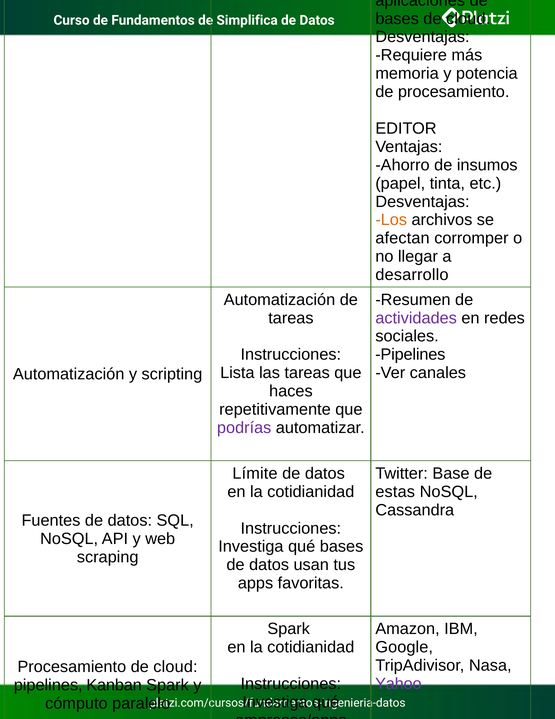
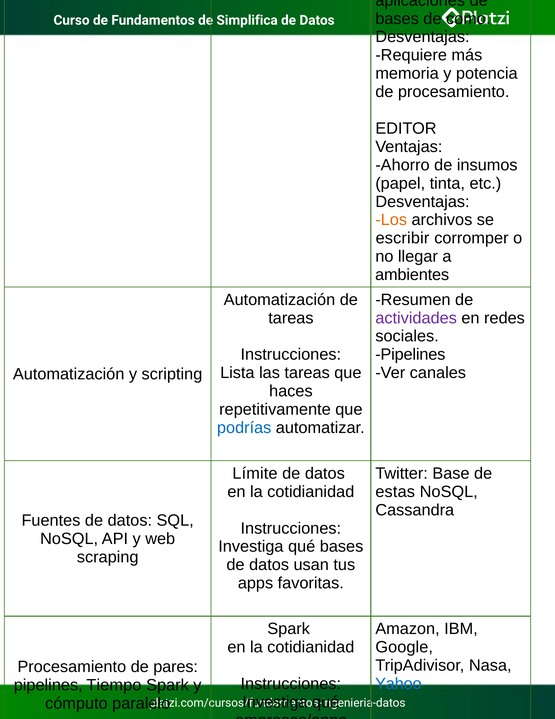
bases de cloud: cloud -> como (468, 19)
afectan: afectan -> escribir (402, 238)
desarrollo: desarrollo -> ambientes (412, 275)
podrías colour: purple -> blue (244, 427)
Procesamiento de cloud: cloud -> pares (176, 666)
Yahoo colour: purple -> blue (398, 683)
pipelines Kanban: Kanban -> Tiempo (114, 684)
